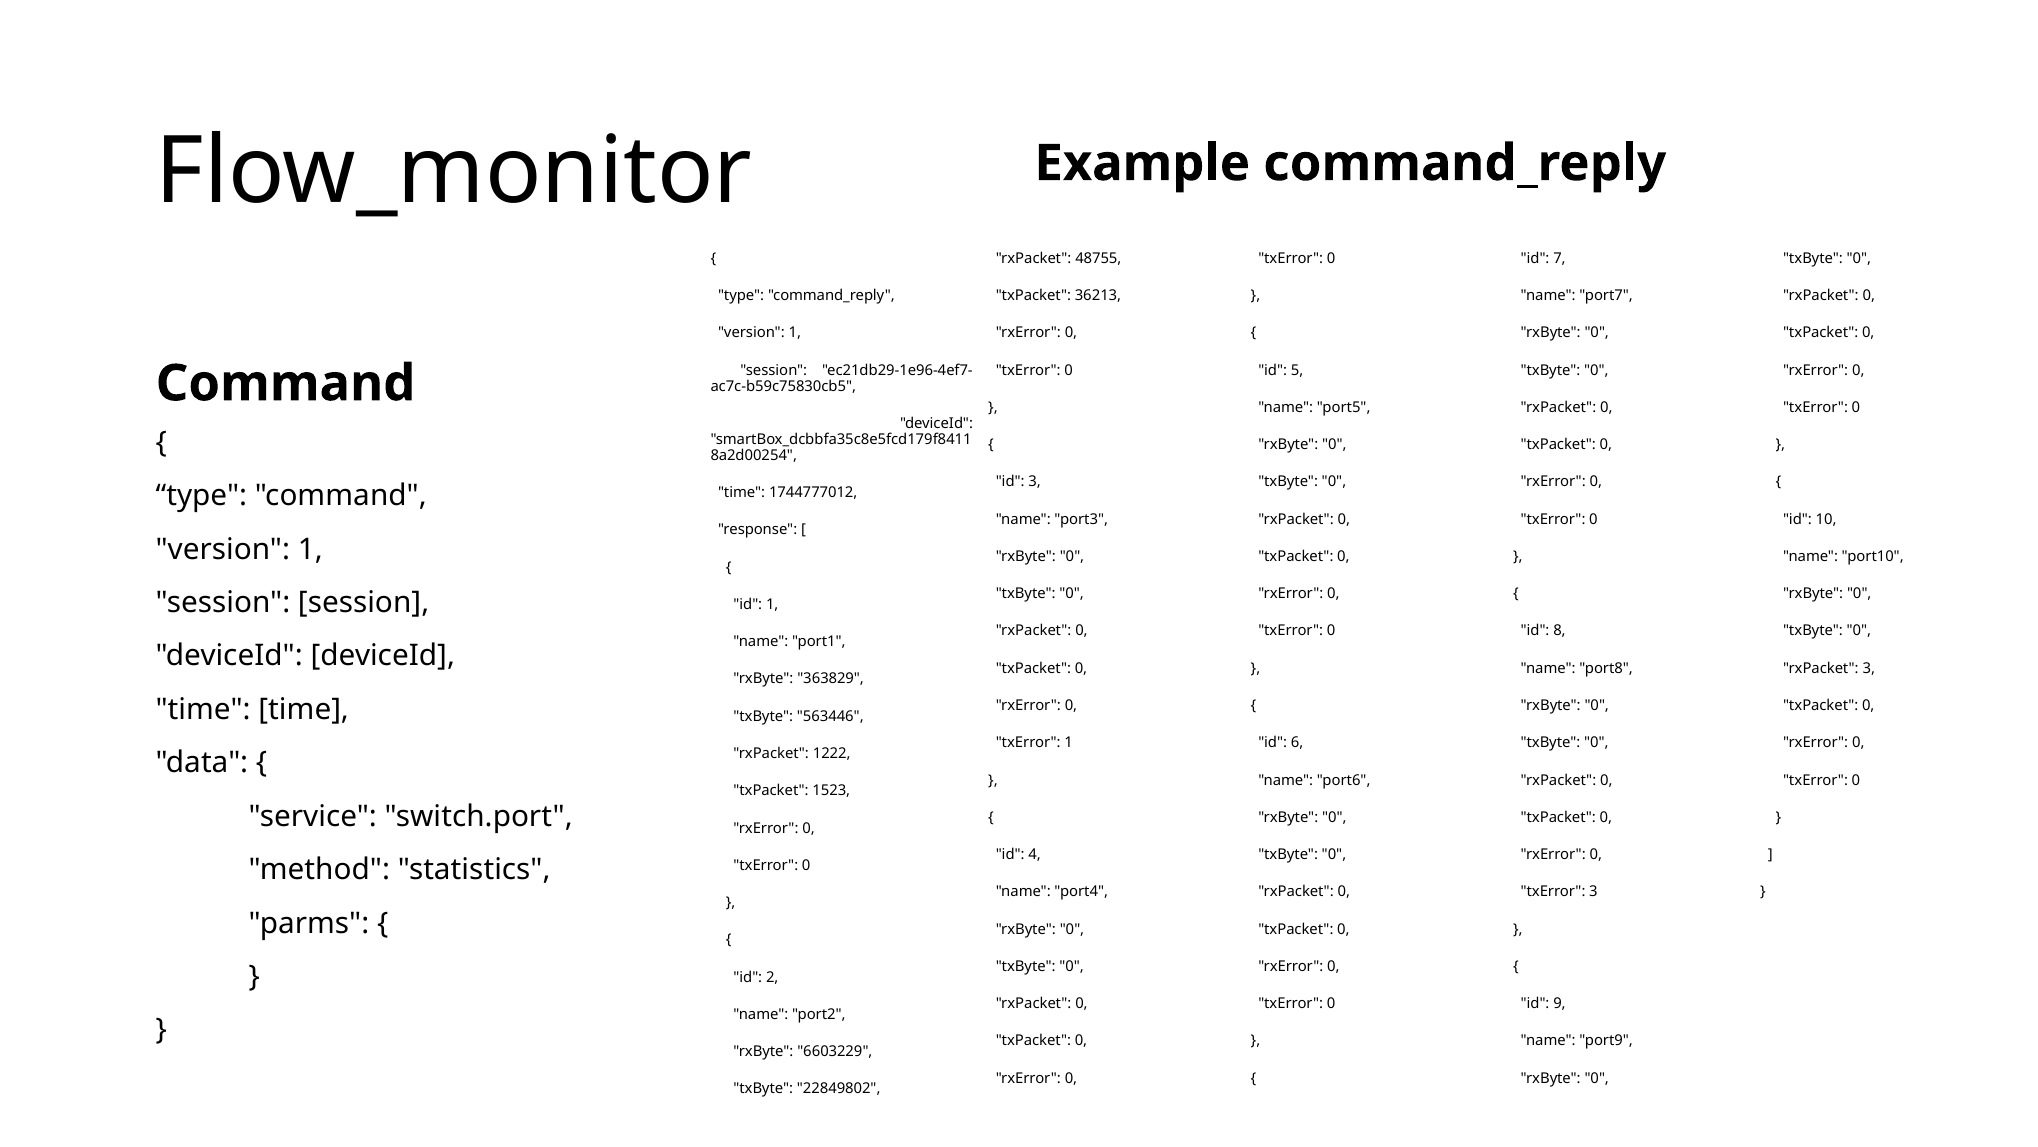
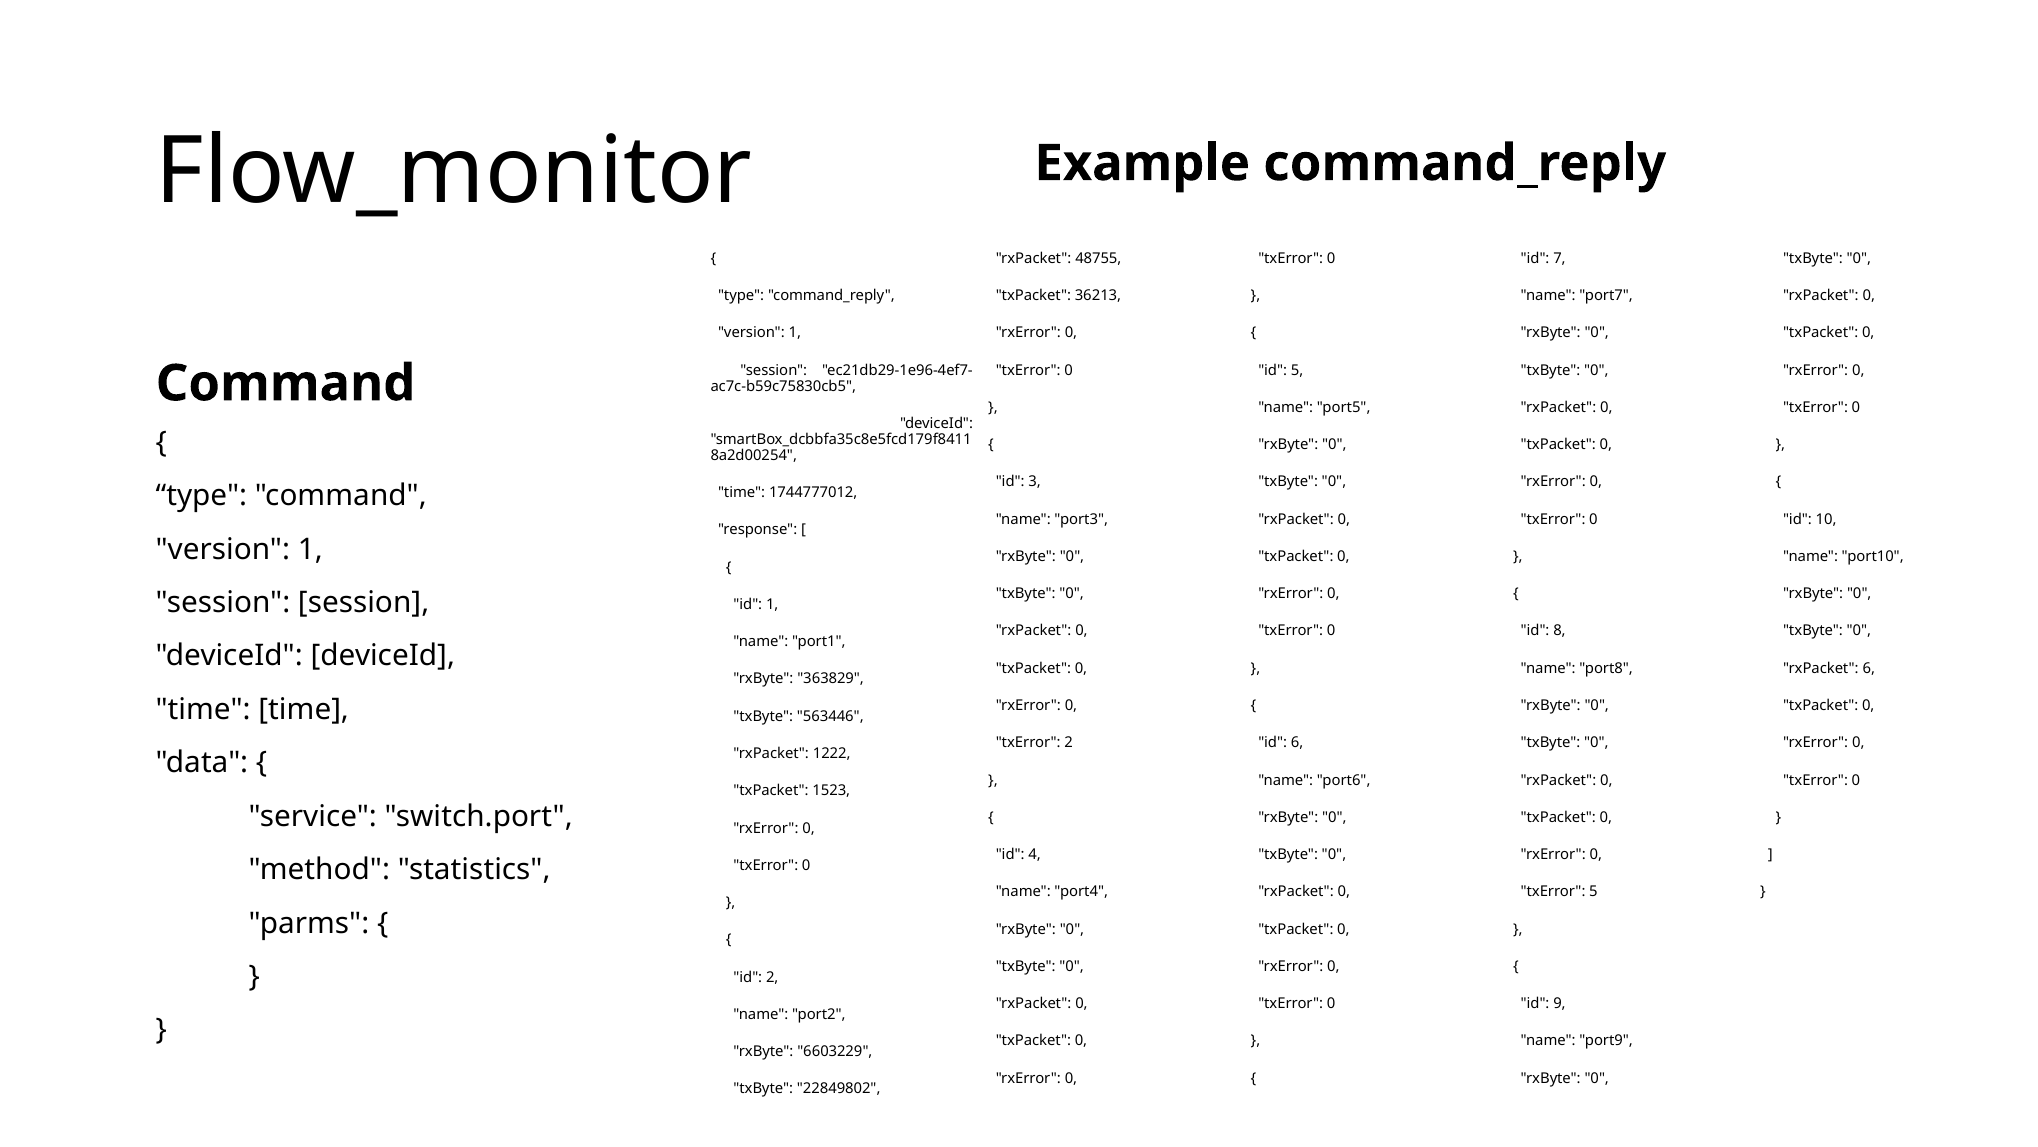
rxPacket 3: 3 -> 6 (1869, 668)
txError 1: 1 -> 2 (1069, 742)
txError 3: 3 -> 5 (1593, 891)
